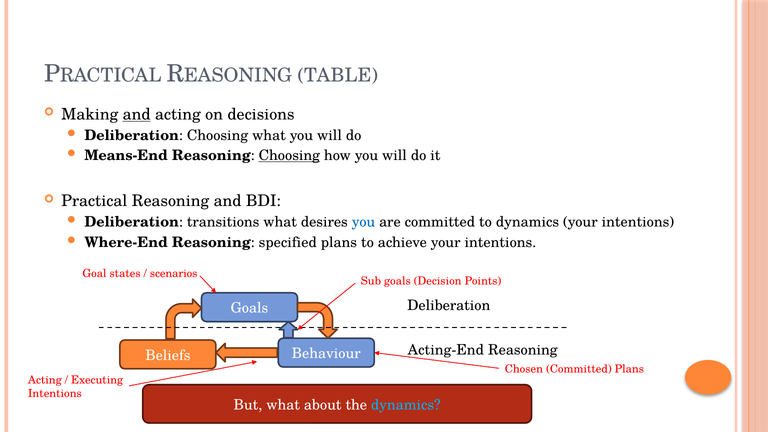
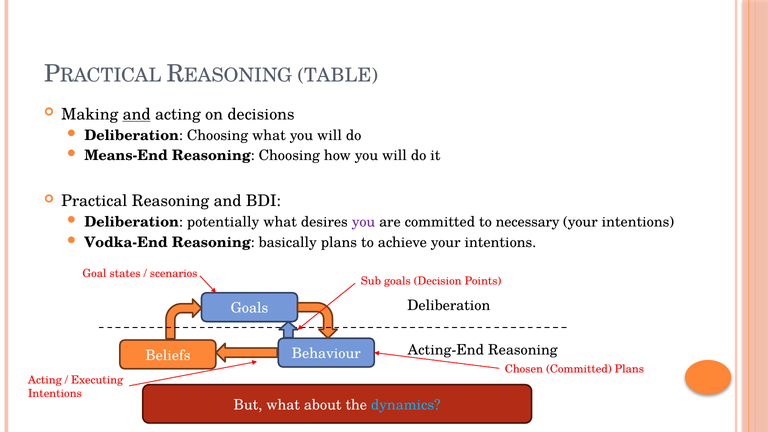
Choosing underline: present -> none (289, 156)
transitions: transitions -> potentially (223, 222)
you colour: blue -> purple (364, 222)
to dynamics: dynamics -> necessary (528, 222)
Where-End: Where-End -> Vodka-End (126, 242)
specified: specified -> basically (288, 242)
